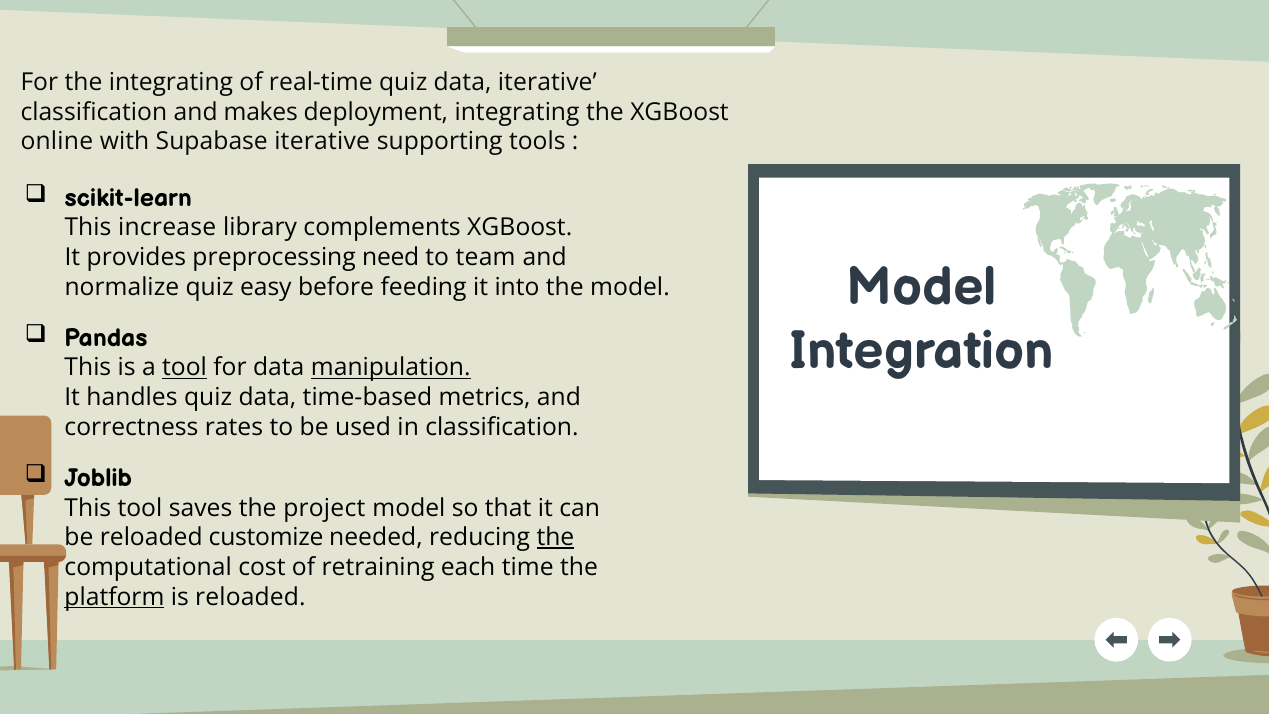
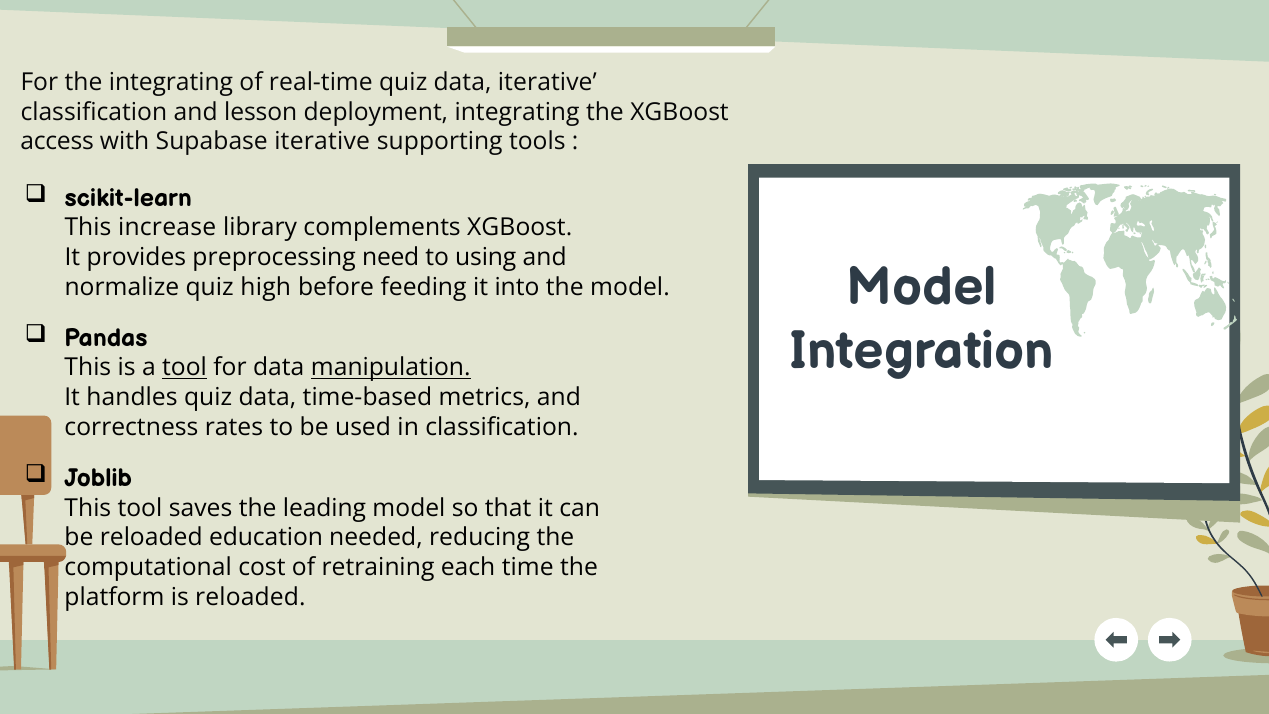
makes: makes -> lesson (261, 112)
online: online -> access (57, 142)
team: team -> using (486, 257)
easy: easy -> high (266, 287)
project: project -> leading (324, 508)
customize: customize -> education (266, 537)
the underline: present -> none (555, 537)
platform underline: present -> none (114, 597)
